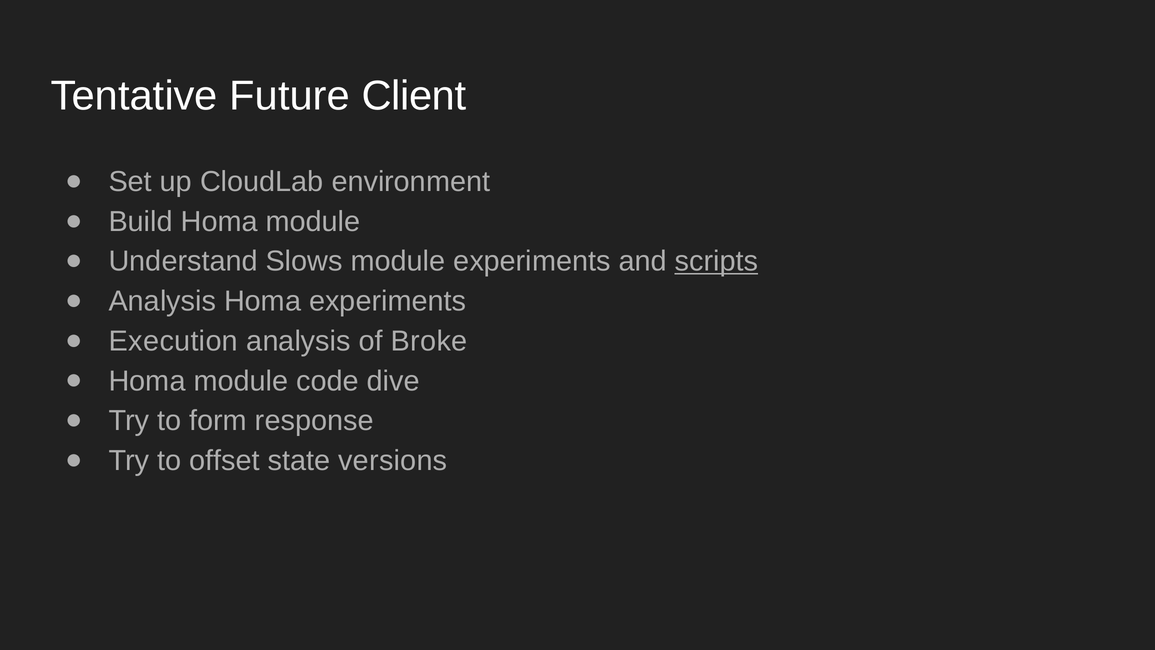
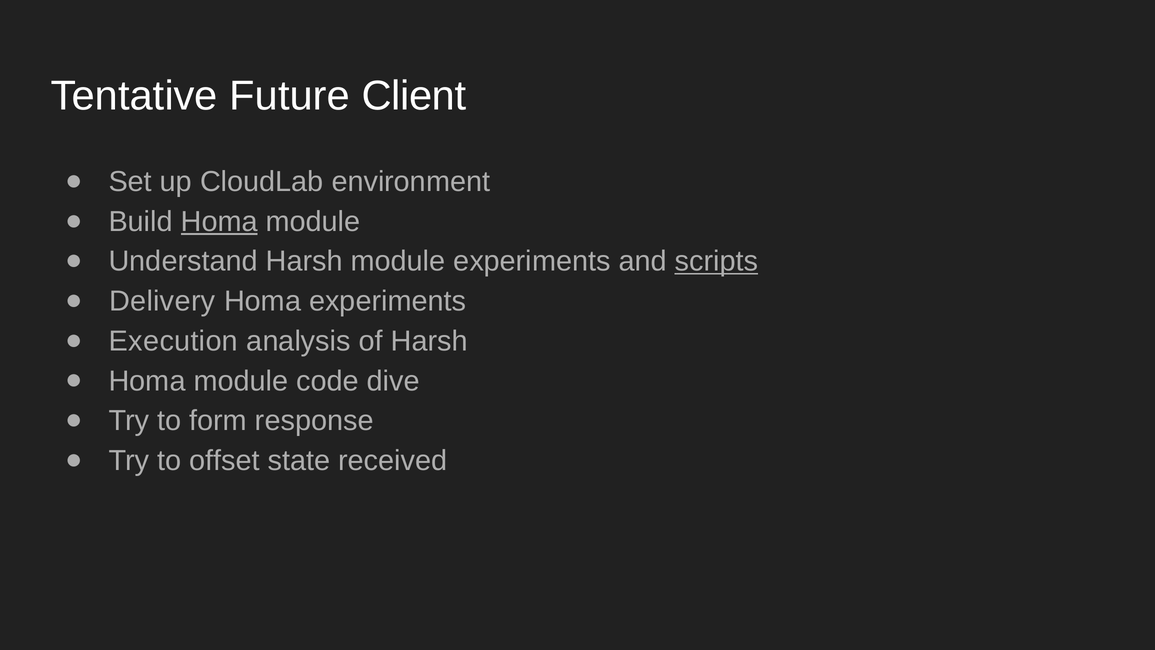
Homa underline: none -> present (219, 221)
Understand Slows: Slows -> Harsh (304, 261)
Analysis: Analysis -> Delivery (162, 301)
of Broke: Broke -> Harsh (429, 341)
versions: versions -> received (393, 460)
